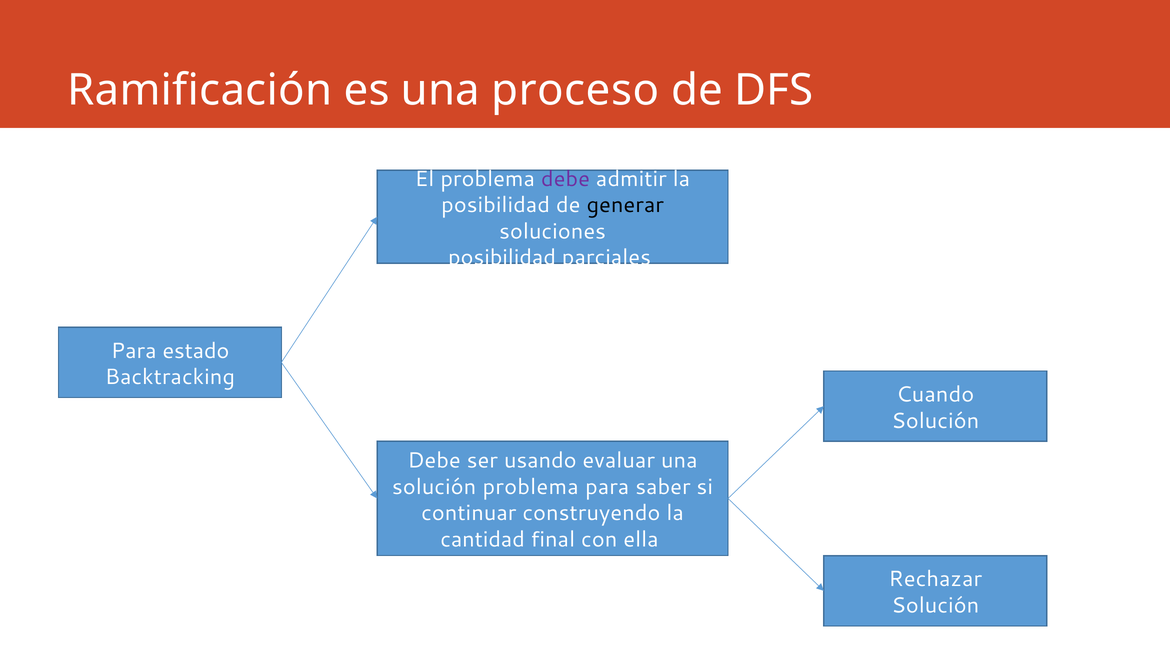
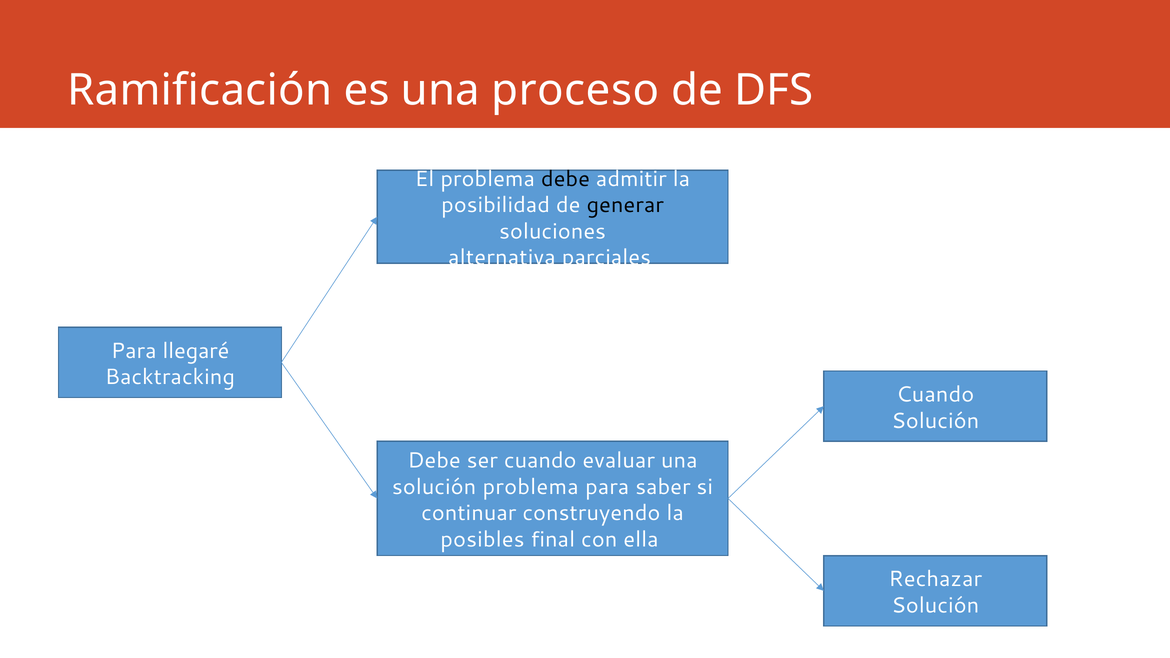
debe colour: purple -> black (565, 179)
posibilidad: posibilidad -> alternativa (502, 258)
estado: estado -> llegaré (196, 351)
ser usando: usando -> cuando (540, 461)
cantidad: cantidad -> posibles (482, 540)
